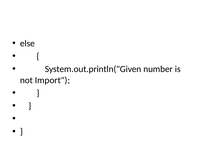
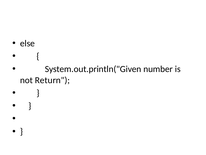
Import: Import -> Return (52, 80)
